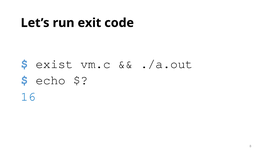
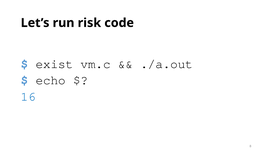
exit: exit -> risk (89, 23)
